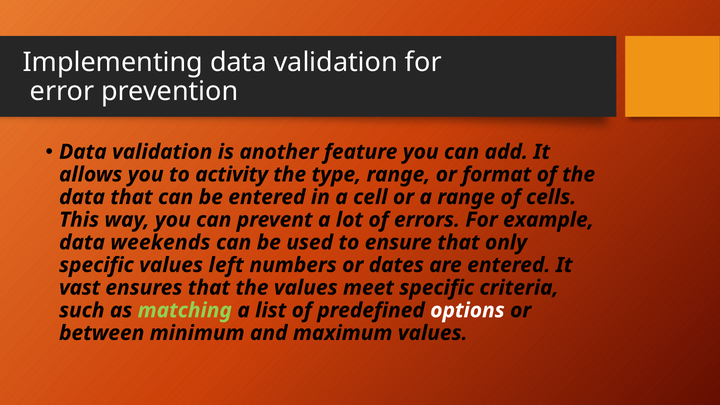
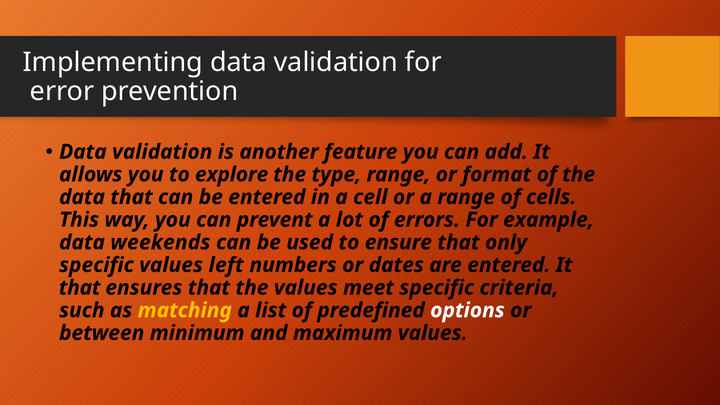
activity: activity -> explore (232, 175)
vast: vast -> that (80, 288)
matching colour: light green -> yellow (185, 310)
